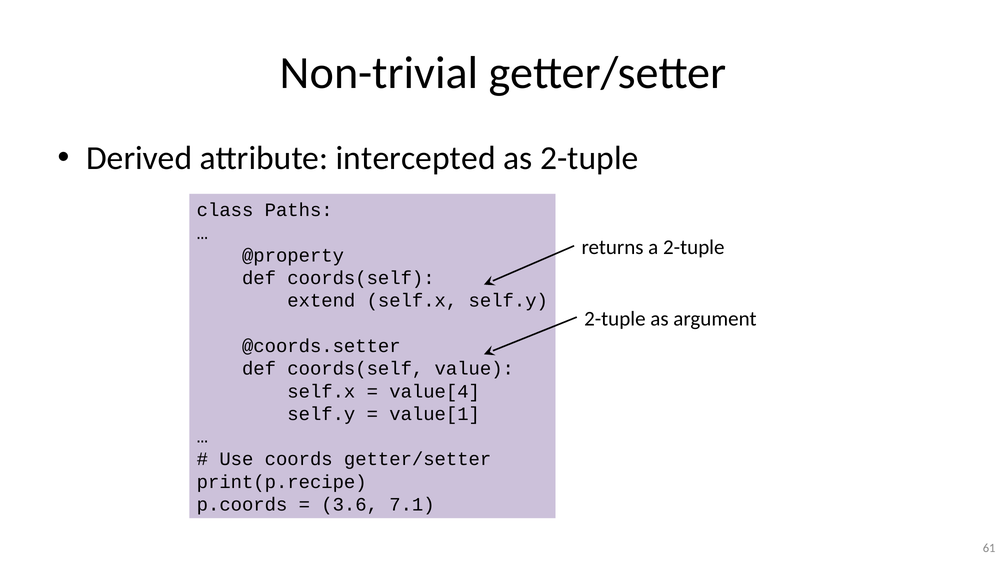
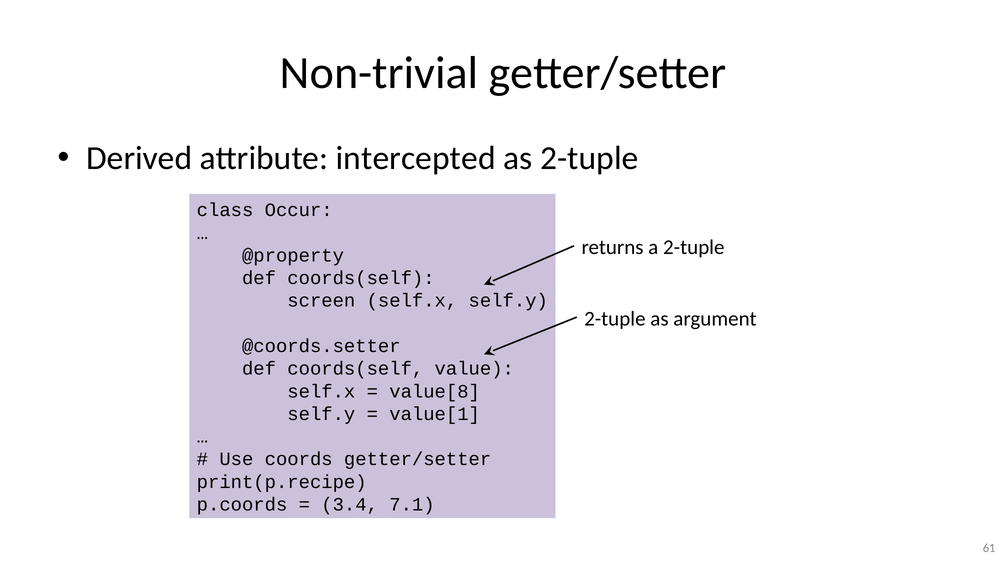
Paths: Paths -> Occur (299, 210)
extend: extend -> screen (321, 301)
value[4: value[4 -> value[8 (435, 392)
3.6: 3.6 -> 3.4 (350, 505)
